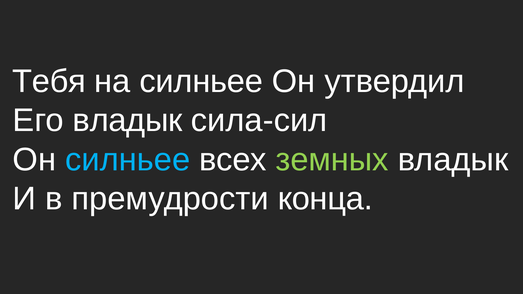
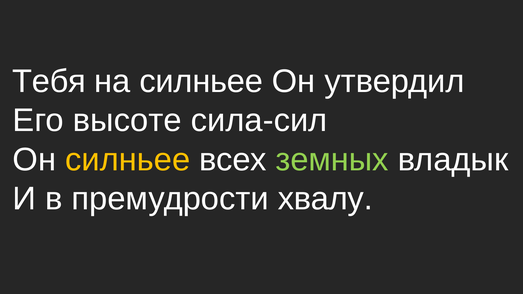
Его владык: владык -> высоте (127, 121)
силньее colour: light blue -> yellow (128, 160)
конца: конца -> хвалу (325, 199)
